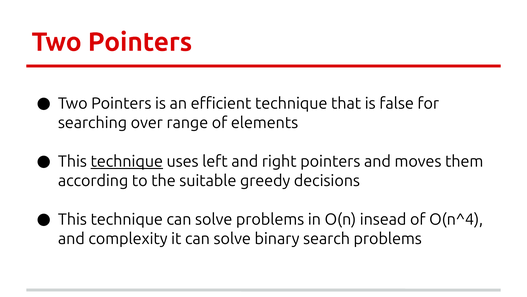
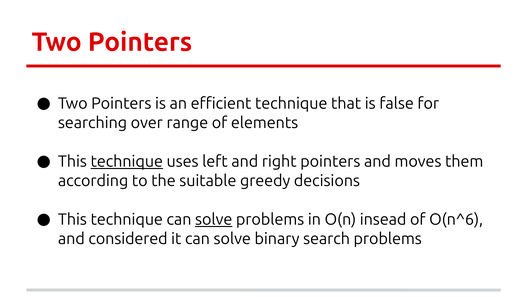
solve underline: none -> present (214, 219)
O(n^4: O(n^4 -> O(n^6 (456, 219)
complexity: complexity -> considered (128, 238)
